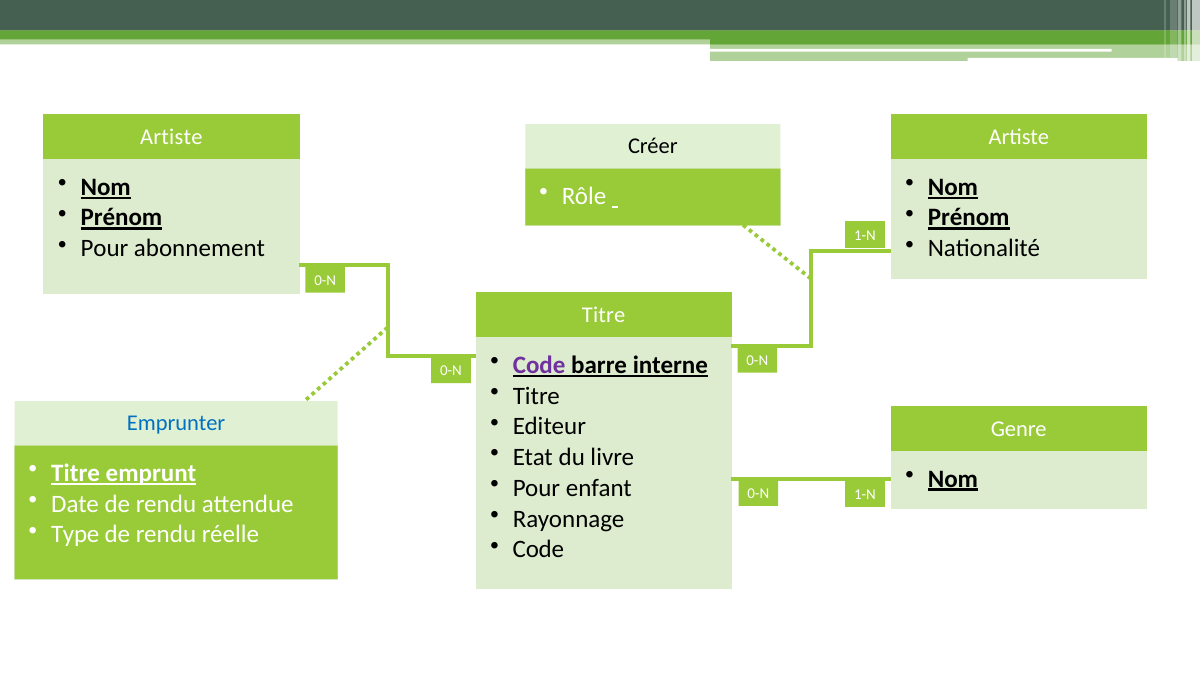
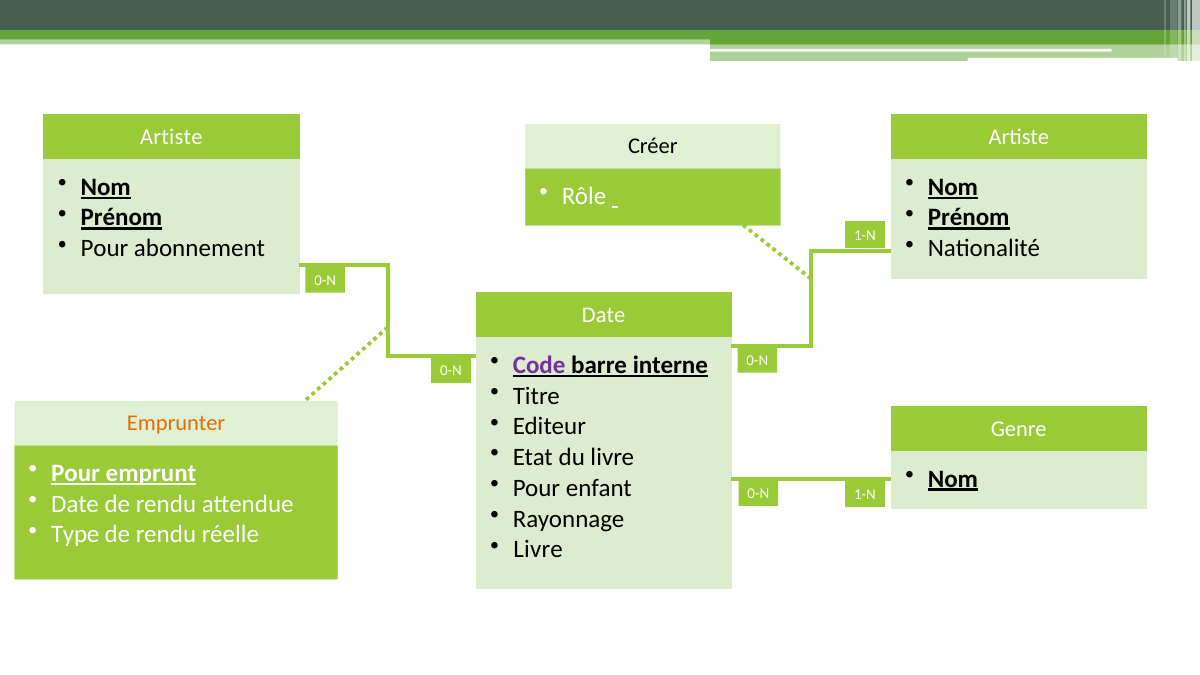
Titre: Titre -> Date (604, 315)
Emprunter colour: blue -> orange (176, 423)
Titre: Titre -> Pour (76, 473)
Code: Code -> Livre (538, 550)
